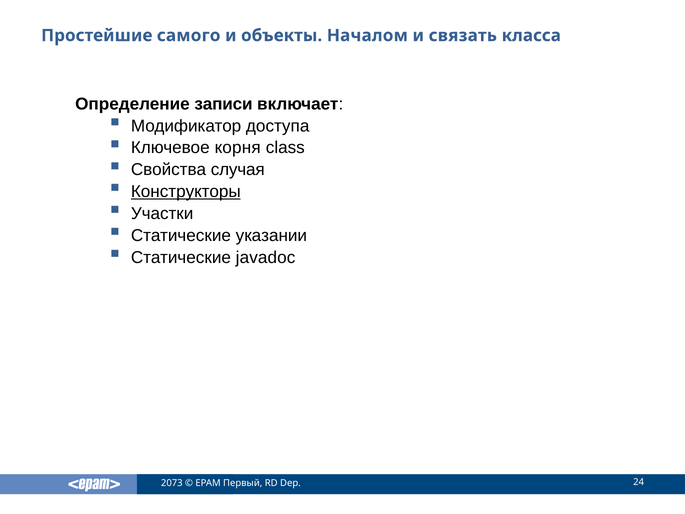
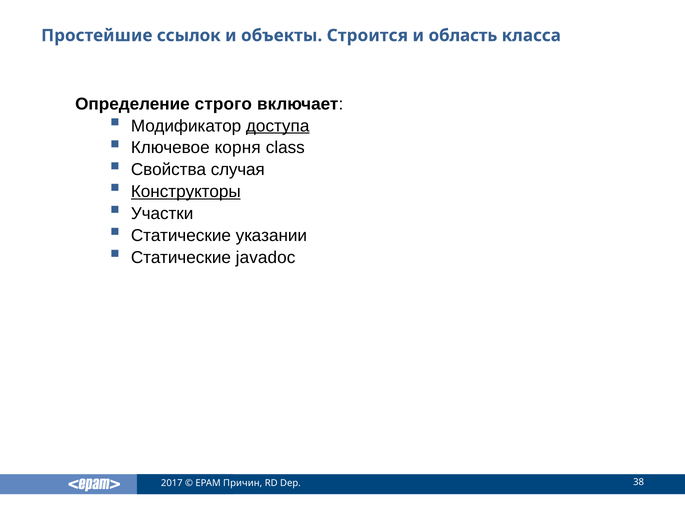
самого: самого -> ссылок (189, 35)
Началом: Началом -> Строится (367, 35)
связать: связать -> область (463, 35)
записи: записи -> строго (223, 104)
доступа underline: none -> present (278, 126)
2073: 2073 -> 2017 (172, 483)
Первый: Первый -> Причин (243, 483)
24: 24 -> 38 (639, 482)
